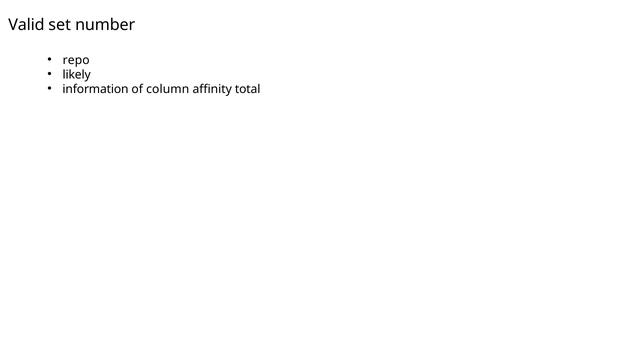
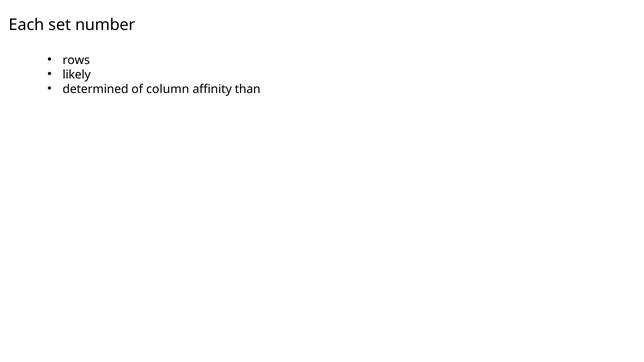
Valid: Valid -> Each (26, 25)
repo: repo -> rows (76, 60)
information: information -> determined (95, 89)
total: total -> than (248, 89)
